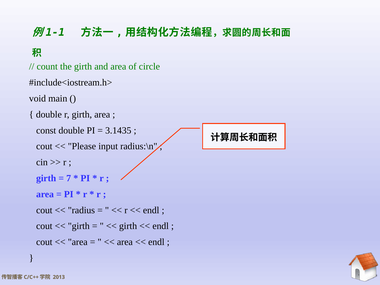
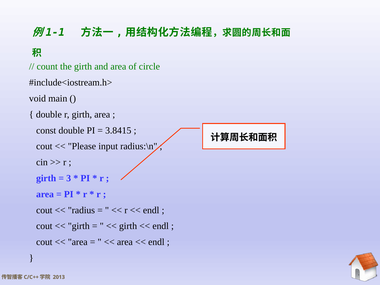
3.1435: 3.1435 -> 3.8415 (118, 130)
7: 7 -> 3 (69, 178)
